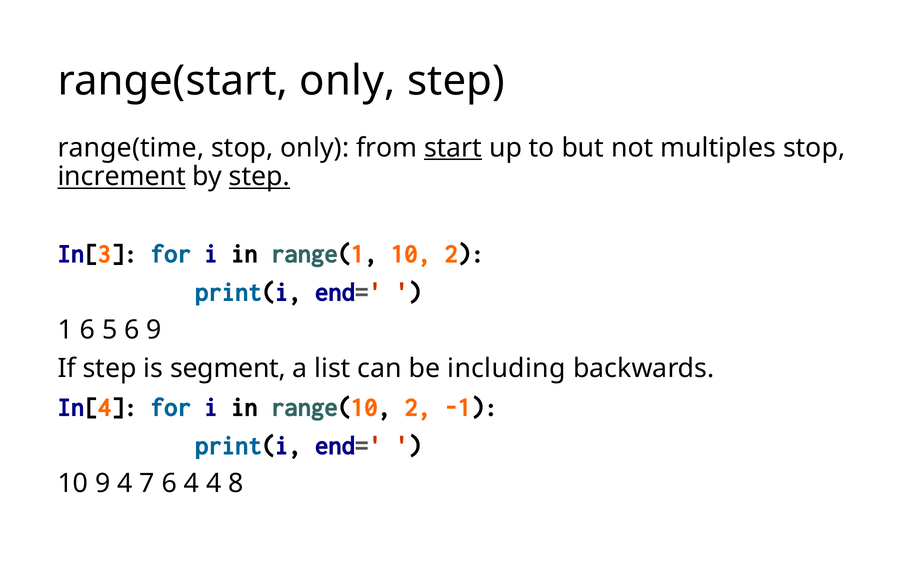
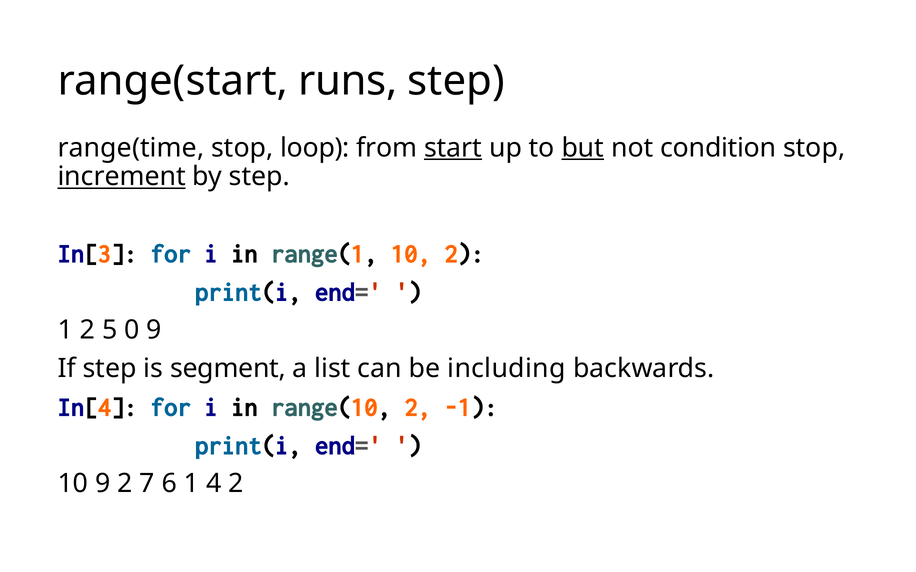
range(start only: only -> runs (348, 81)
stop only: only -> loop (315, 148)
but underline: none -> present (583, 148)
multiples: multiples -> condition (718, 148)
step underline: present -> none (259, 177)
1 6: 6 -> 2 (87, 330)
5 6: 6 -> 0 (132, 330)
9 4: 4 -> 2 (125, 484)
6 4: 4 -> 1 (192, 484)
4 8: 8 -> 2 (236, 484)
